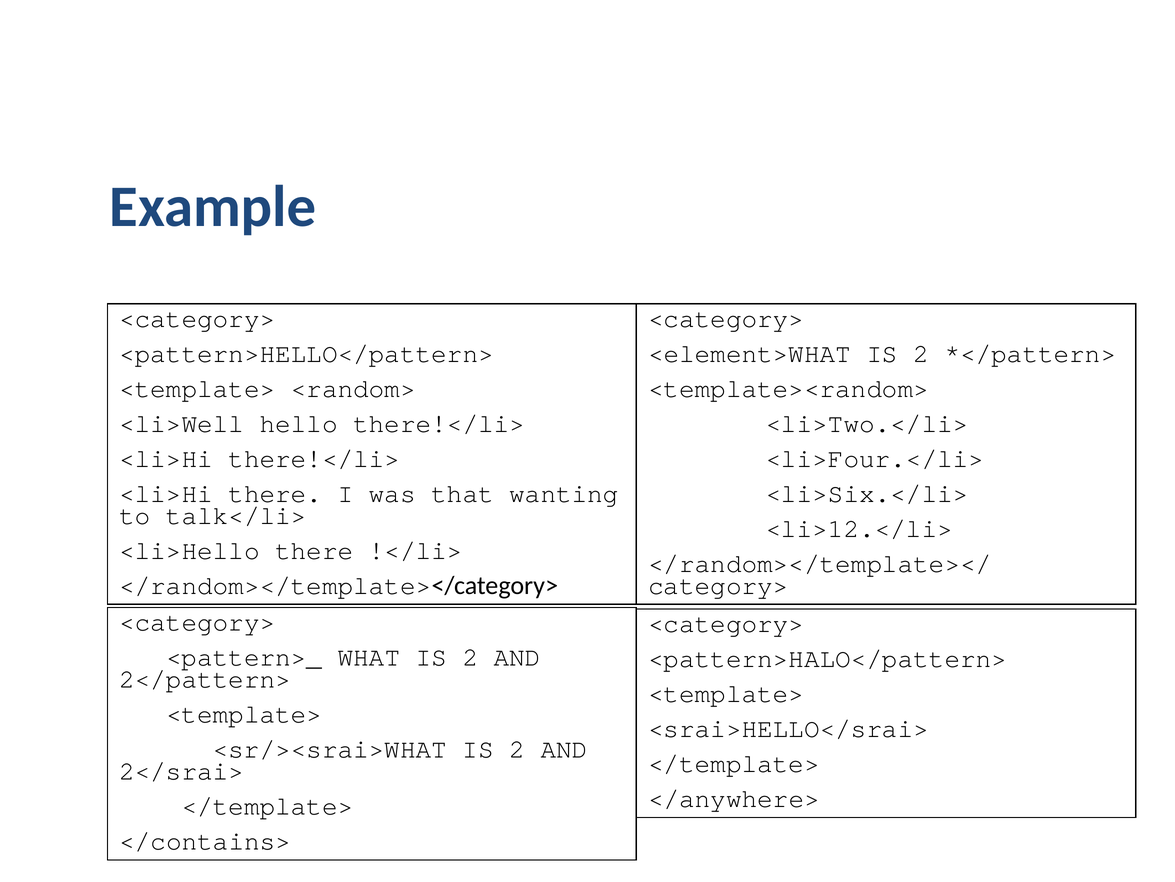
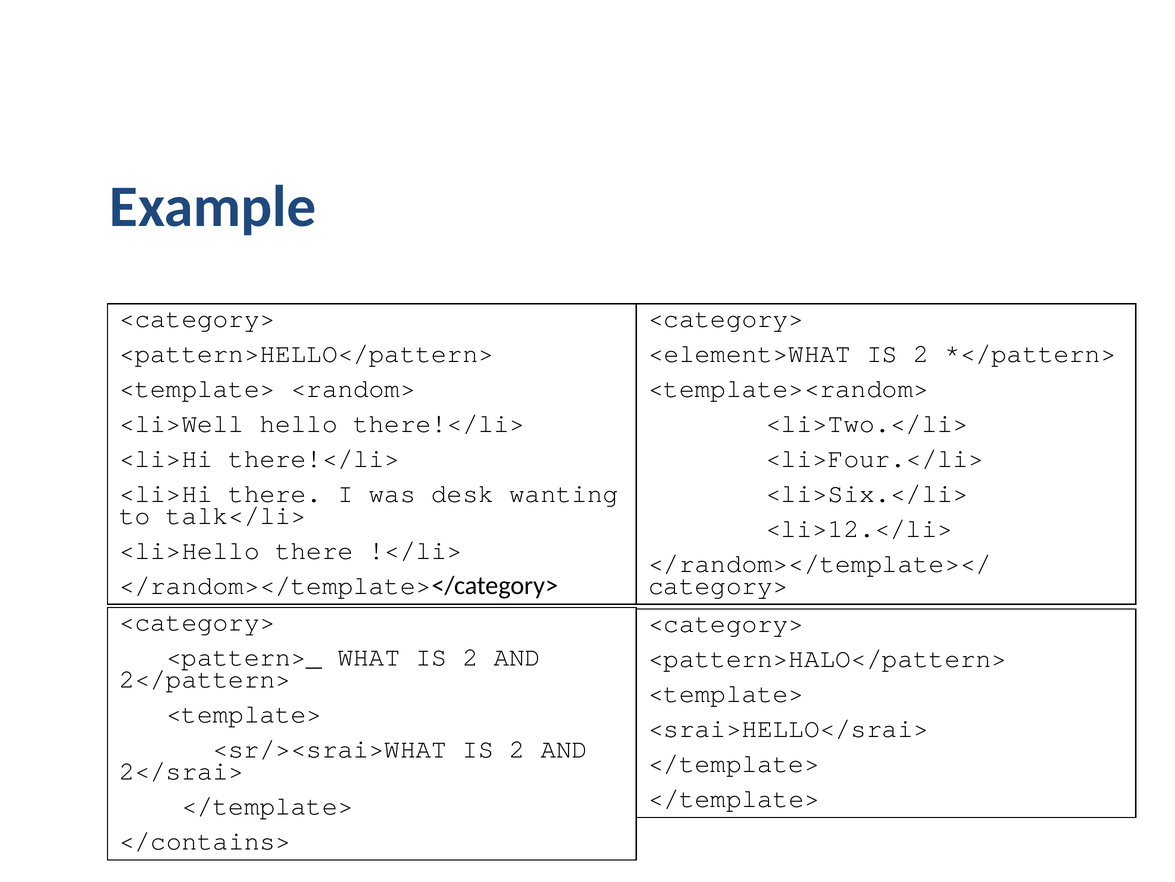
that: that -> desk (463, 493)
</anywhere>: </anywhere> -> </template> (734, 798)
